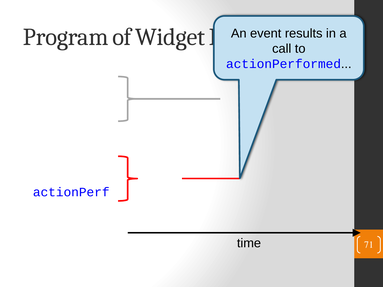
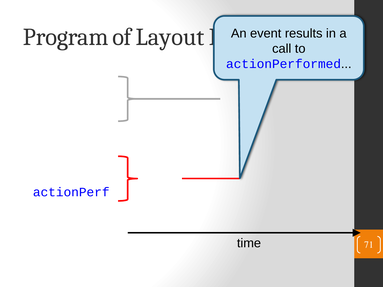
Widget: Widget -> Layout (170, 37)
